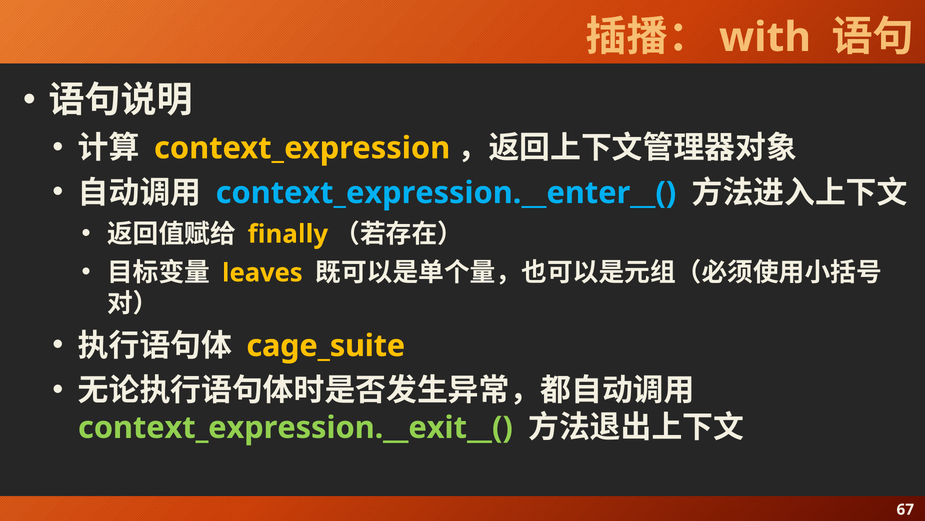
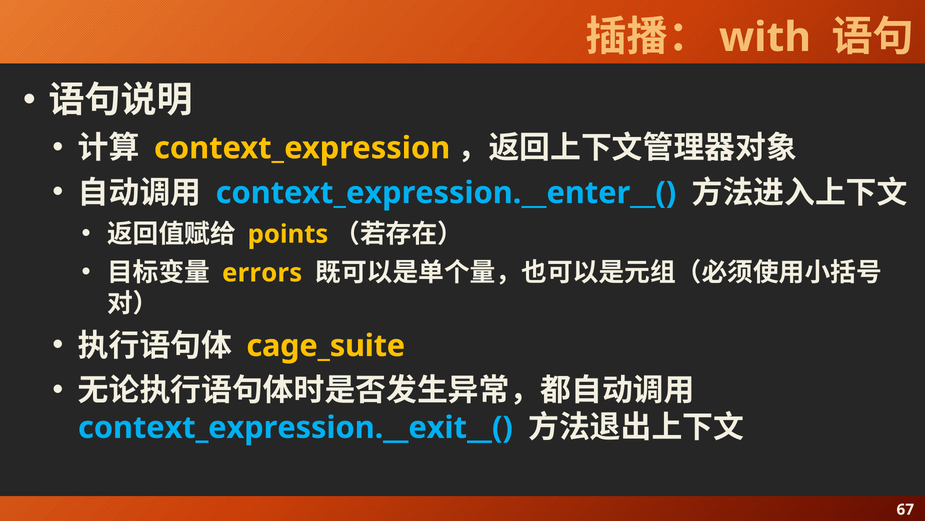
finally: finally -> points (288, 234)
leaves: leaves -> errors (262, 273)
context_expression.__exit__( colour: light green -> light blue (295, 427)
